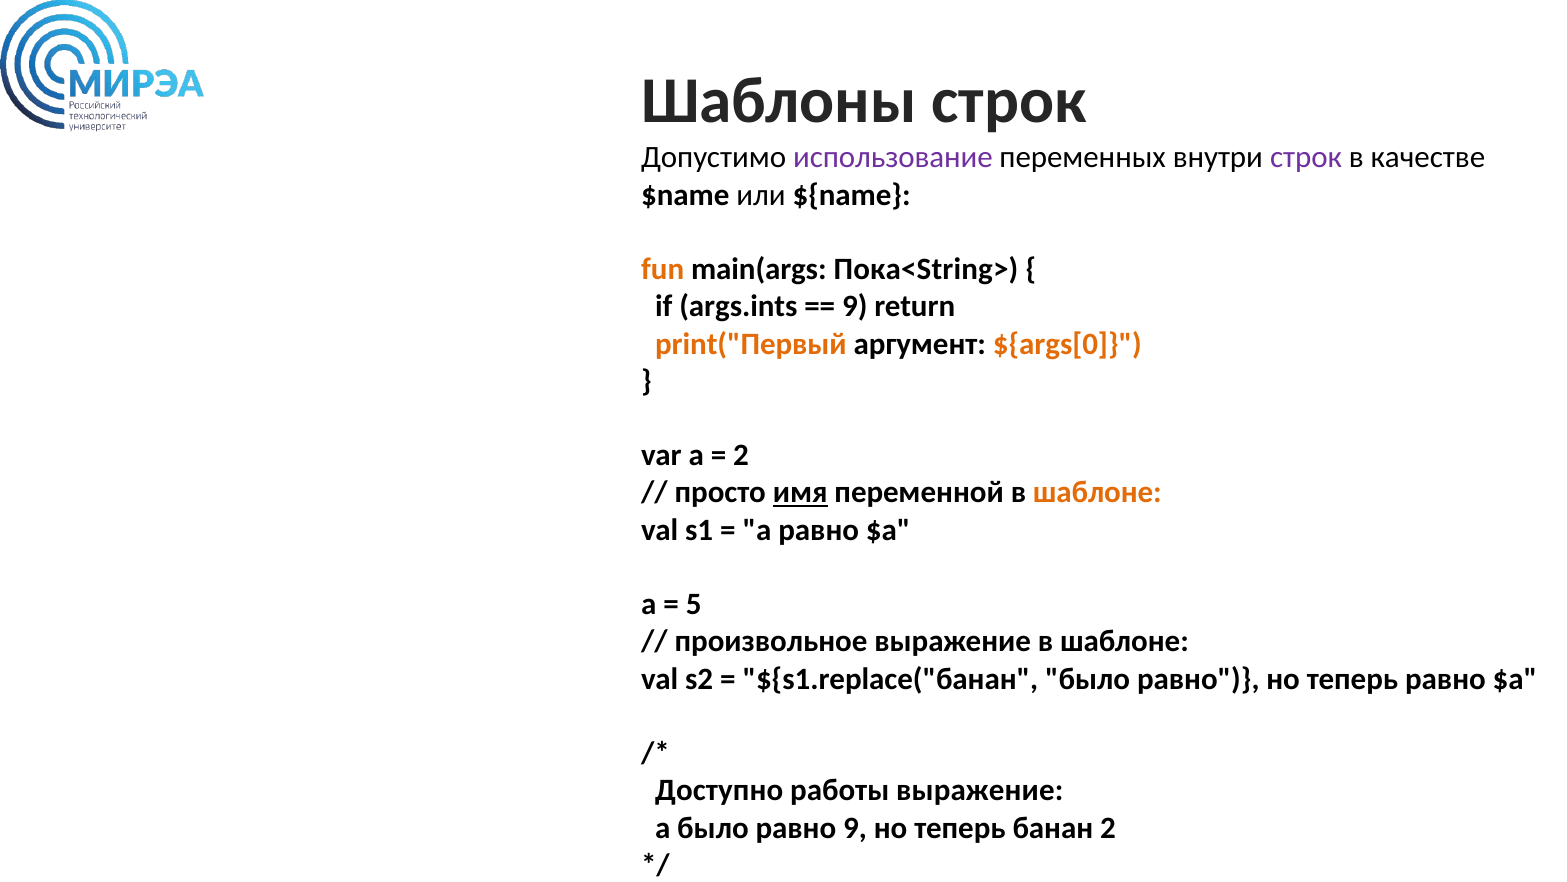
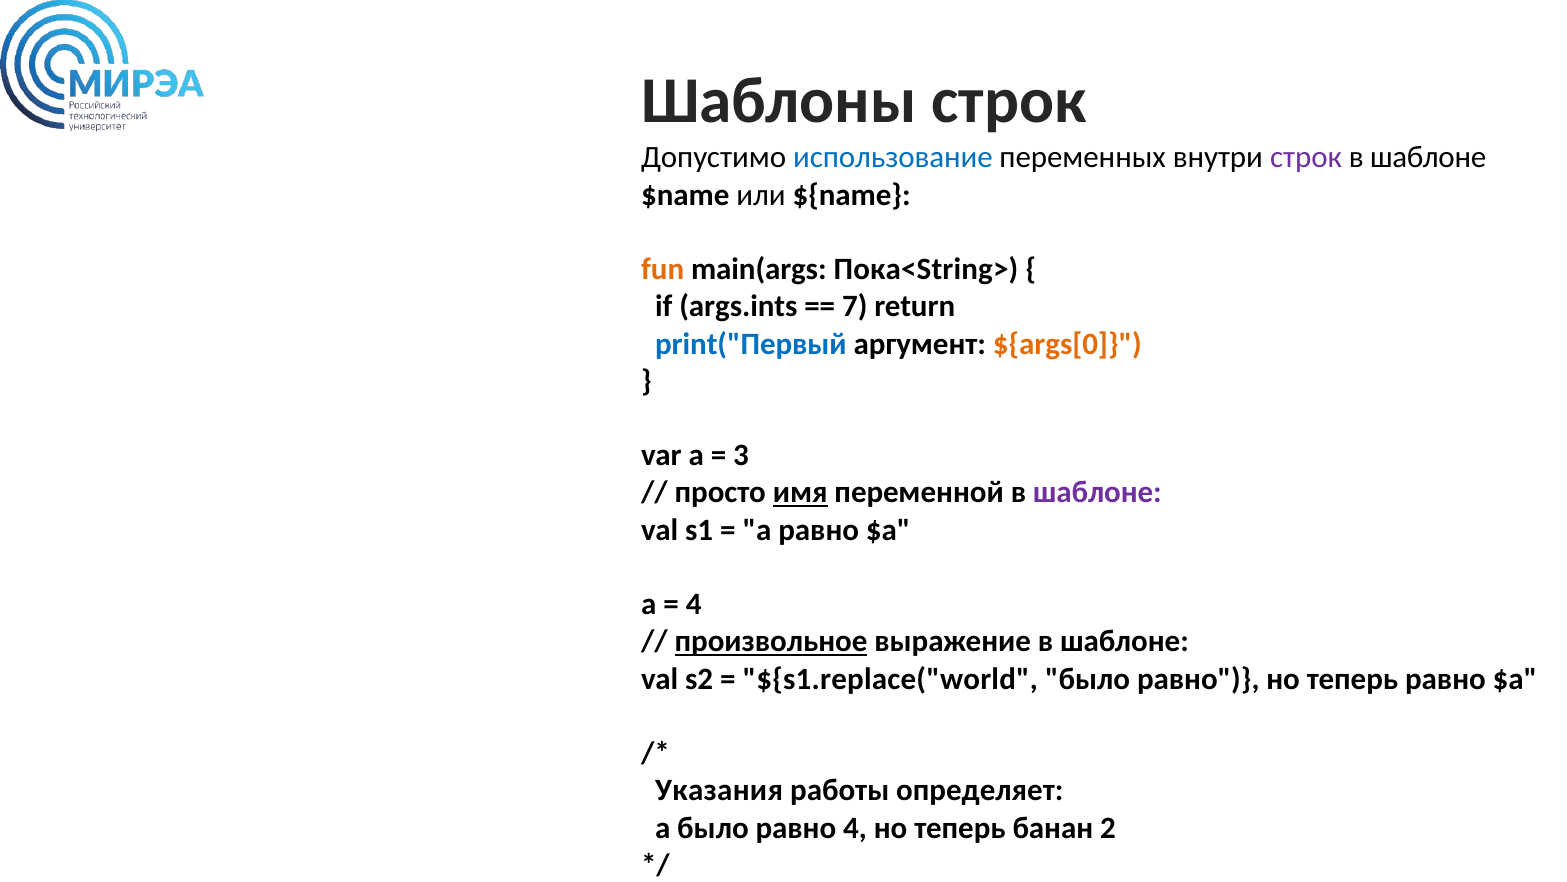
использование colour: purple -> blue (893, 158)
качестве: качестве -> шаблоне (1428, 158)
9: 9 -> 7 (855, 306)
print("Первый colour: orange -> blue (751, 344)
2: 2 -> 3 (741, 455)
шаблоне colour: orange -> purple (1097, 492)
5: 5 -> 4 (694, 604)
произвольное underline: none -> present (771, 641)
${s1.replace("банан: ${s1.replace("банан -> ${s1.replace("world (890, 678)
Доступно: Доступно -> Указания (719, 790)
работы выражение: выражение -> определяет (980, 790)
равно 9: 9 -> 4 (855, 827)
